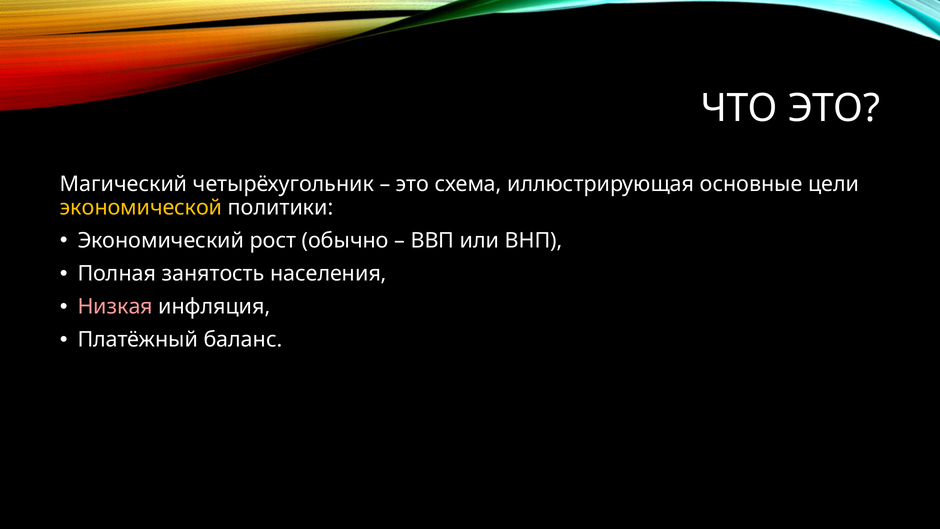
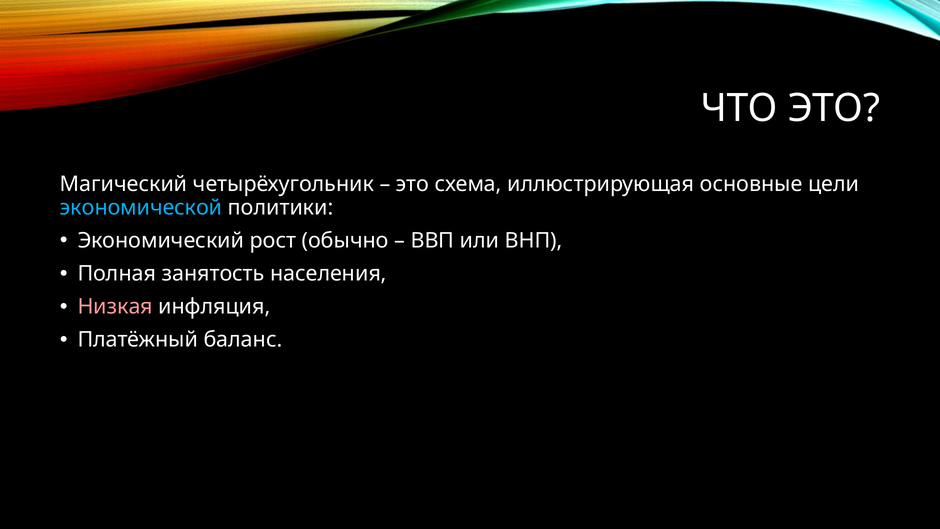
экономической colour: yellow -> light blue (141, 207)
